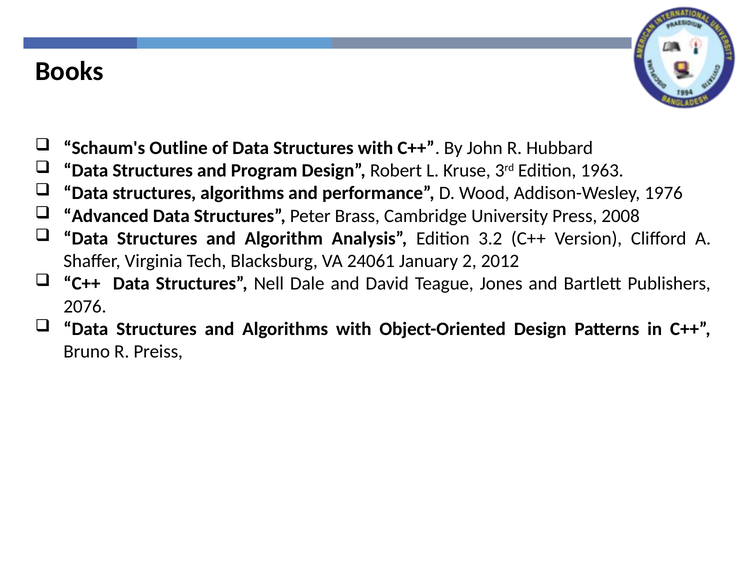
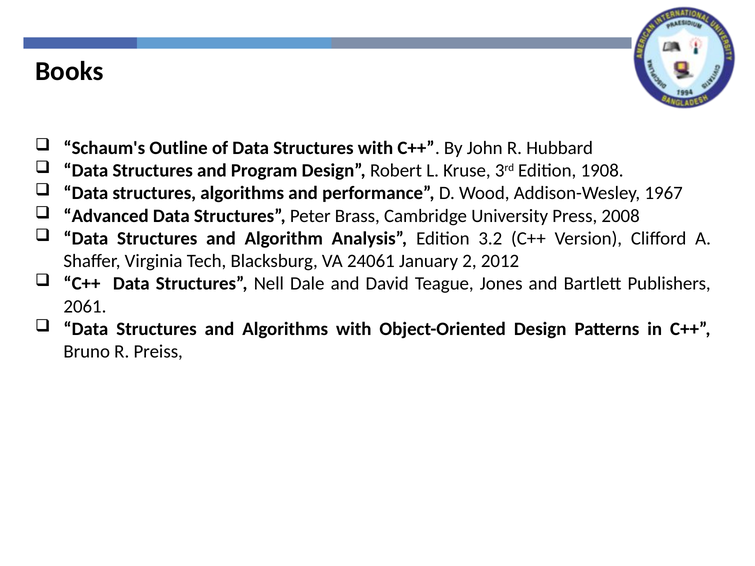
1963: 1963 -> 1908 (602, 171)
1976: 1976 -> 1967 (664, 193)
2076: 2076 -> 2061 (85, 307)
